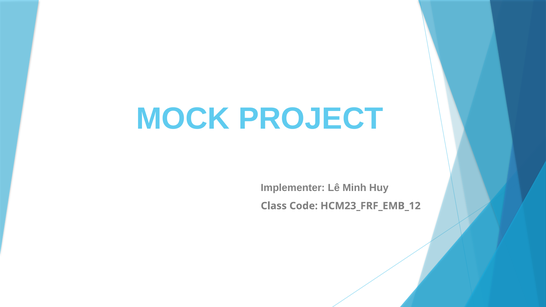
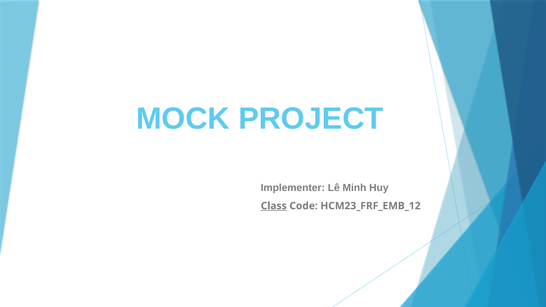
Class underline: none -> present (274, 206)
